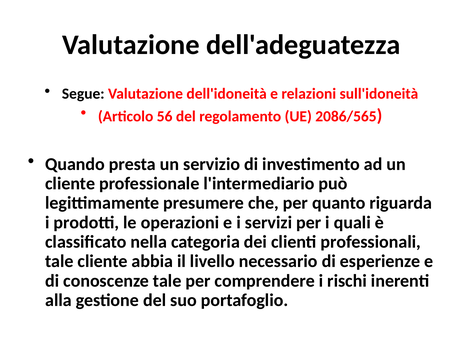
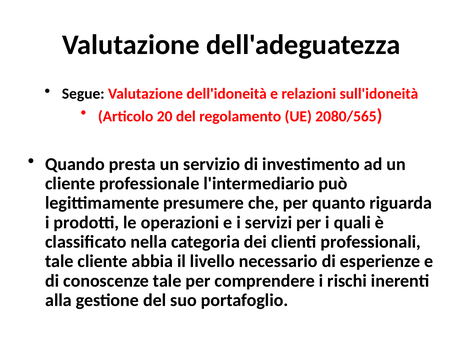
56: 56 -> 20 (165, 117)
2086/565: 2086/565 -> 2080/565 (346, 117)
